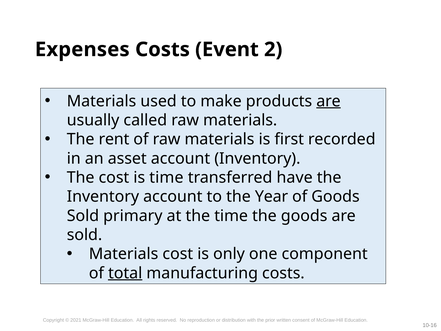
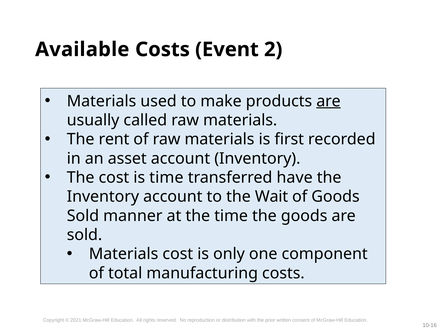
Expenses: Expenses -> Available (82, 49)
Year: Year -> Wait (272, 197)
primary: primary -> manner (133, 216)
total underline: present -> none (125, 273)
